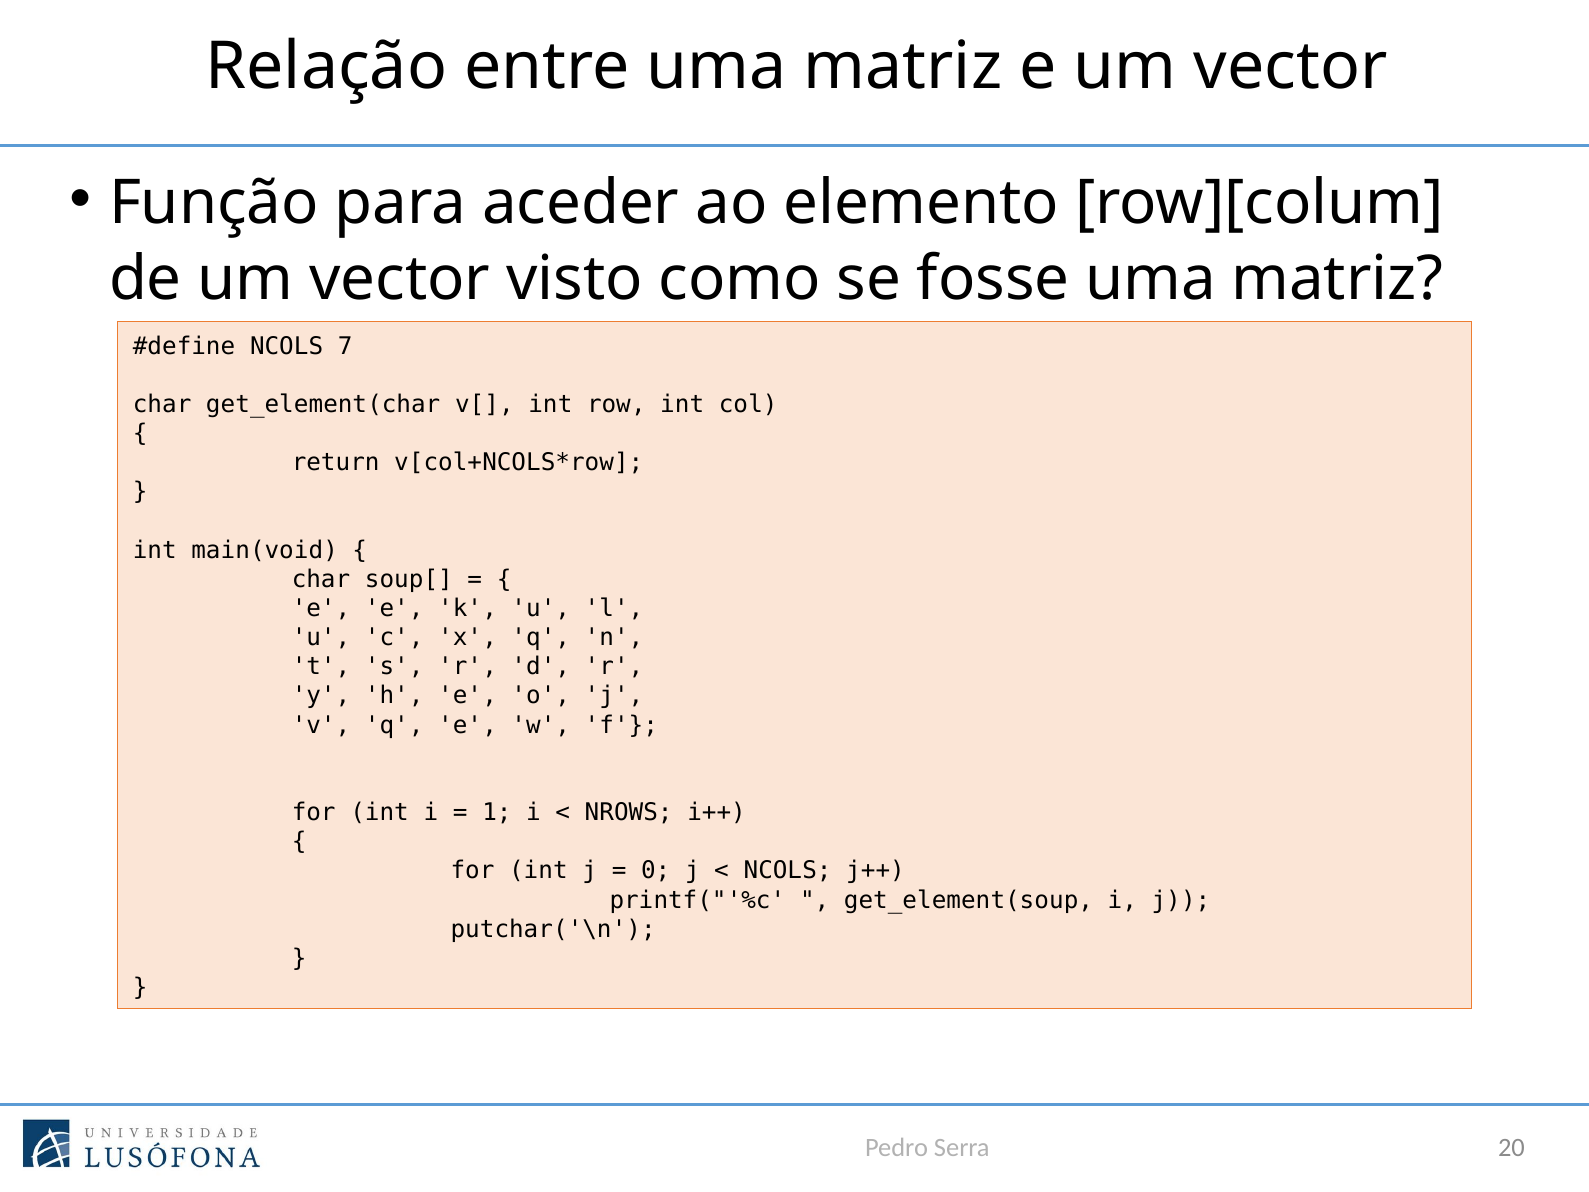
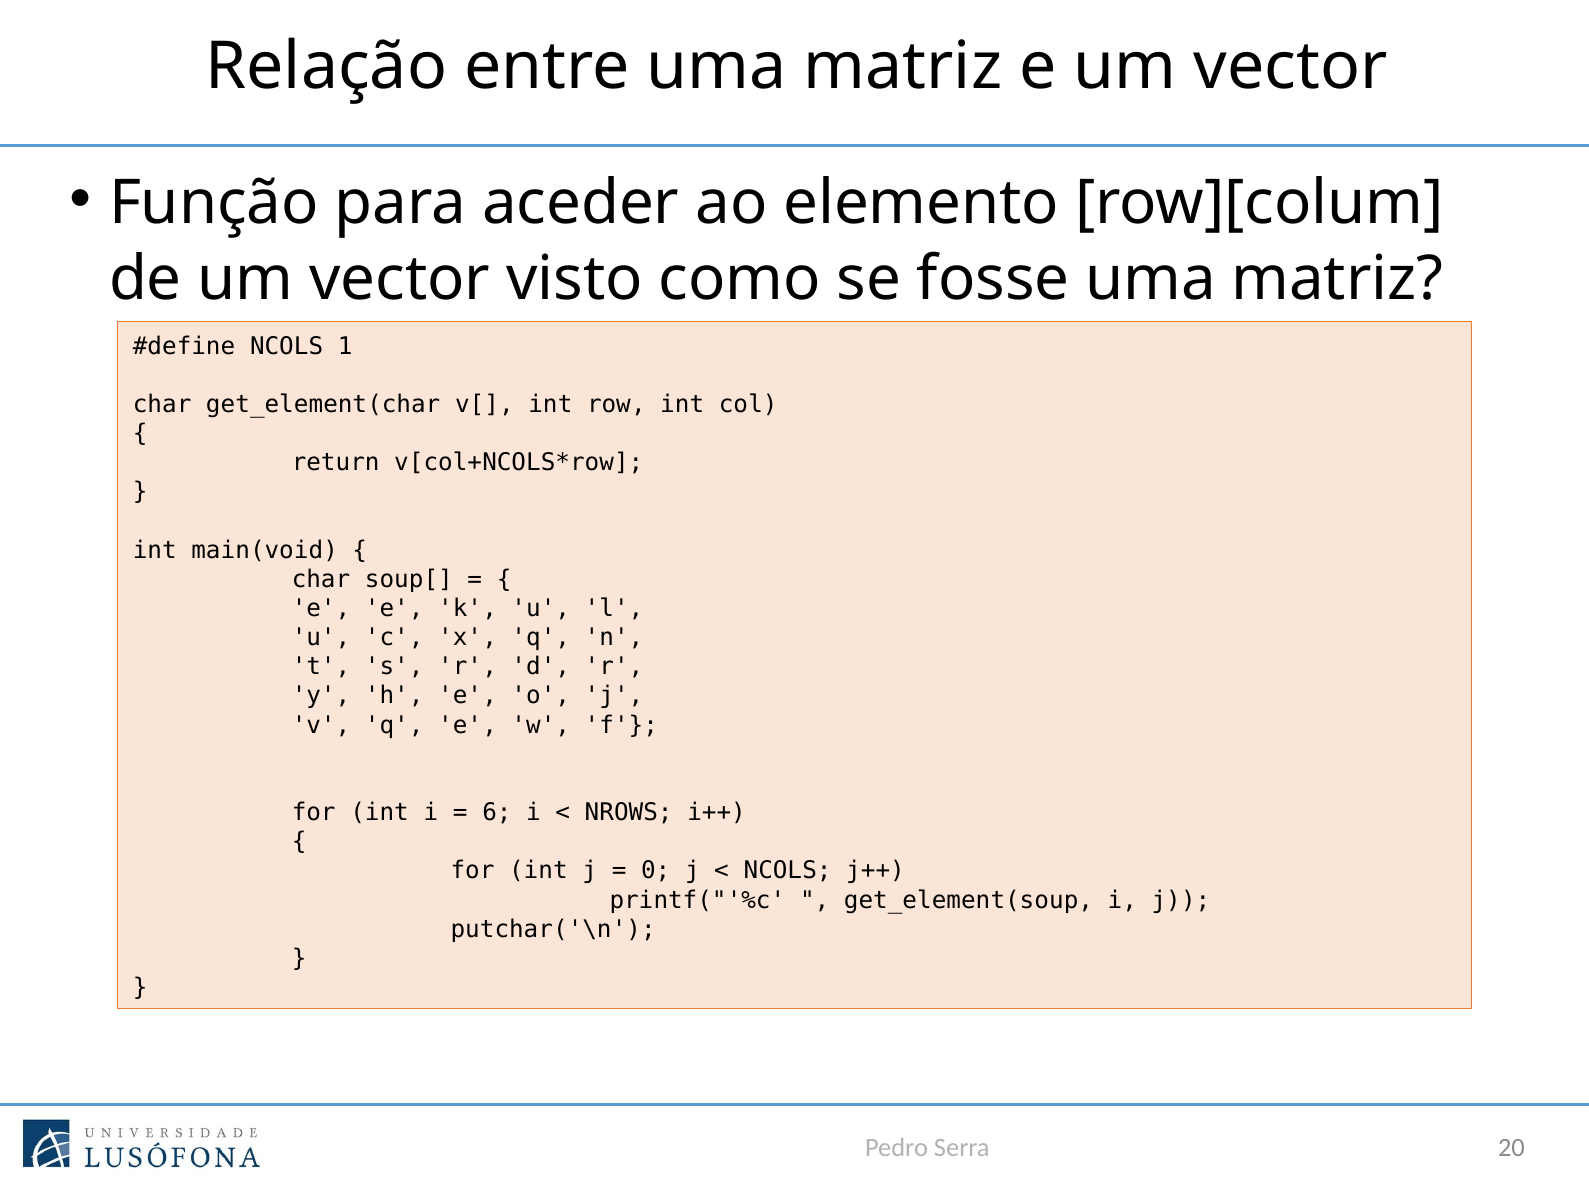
7: 7 -> 1 (345, 346)
1: 1 -> 6 (497, 812)
